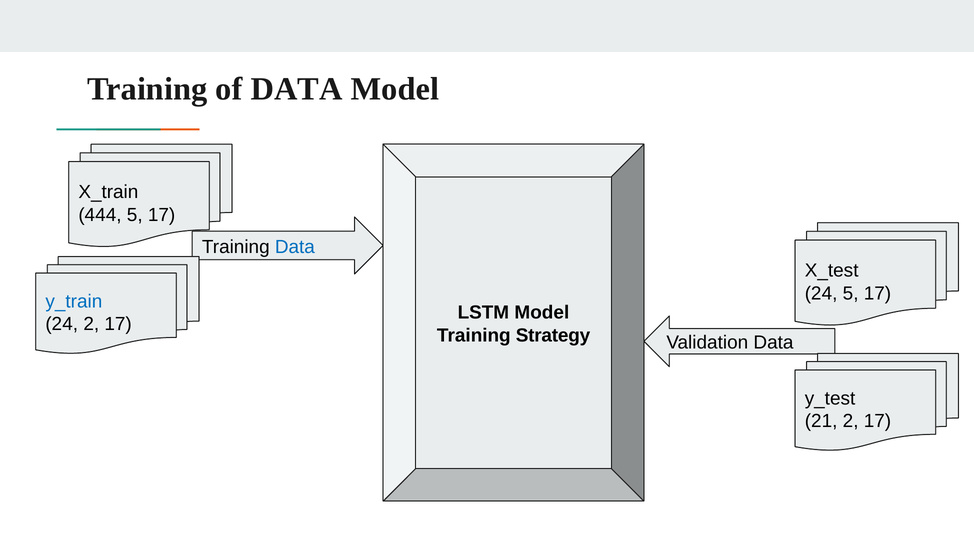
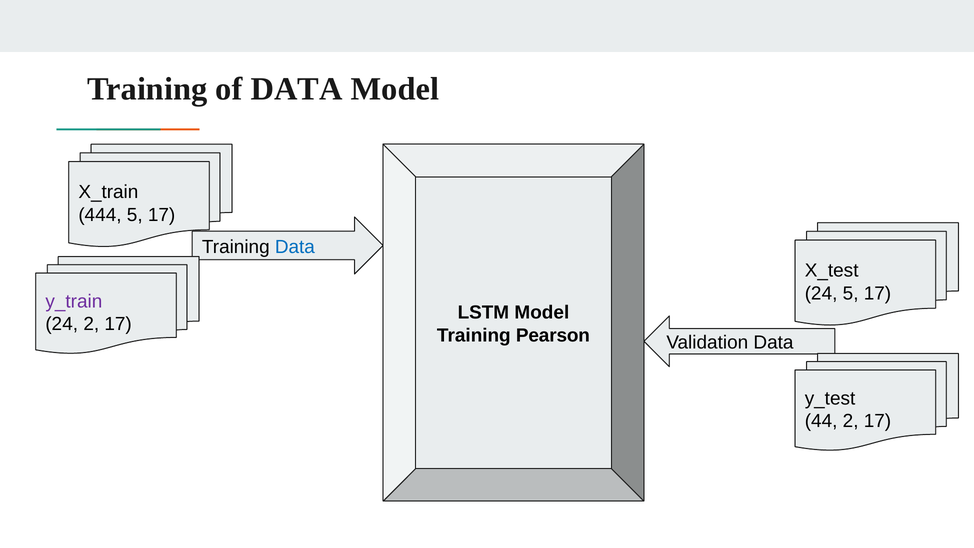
y_train colour: blue -> purple (74, 301)
Strategy: Strategy -> Pearson (553, 335)
21: 21 -> 44 (821, 421)
